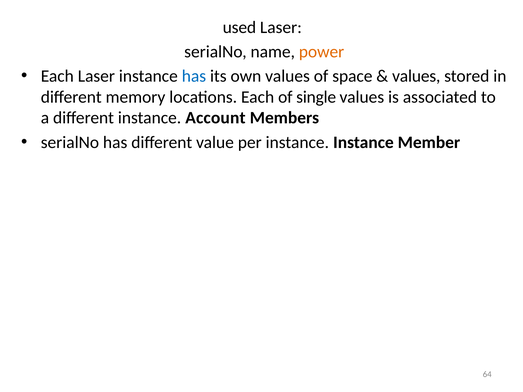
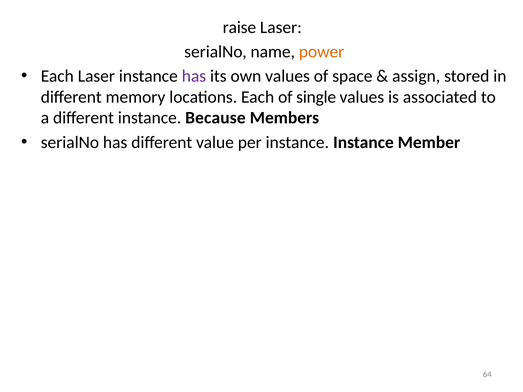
used: used -> raise (239, 27)
has colour: blue -> purple (194, 76)
values: values -> assign (416, 76)
Account: Account -> Because (215, 118)
